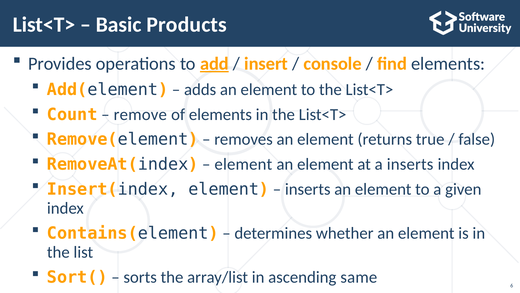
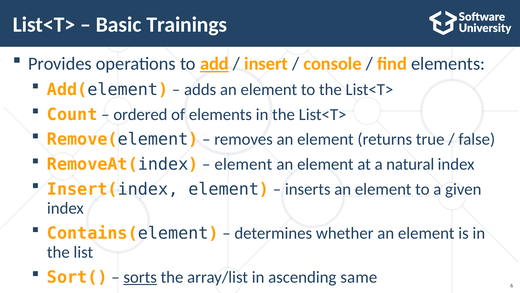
Products: Products -> Trainings (187, 25)
remove: remove -> ordered (140, 114)
a inserts: inserts -> natural (410, 164)
sorts underline: none -> present (140, 277)
